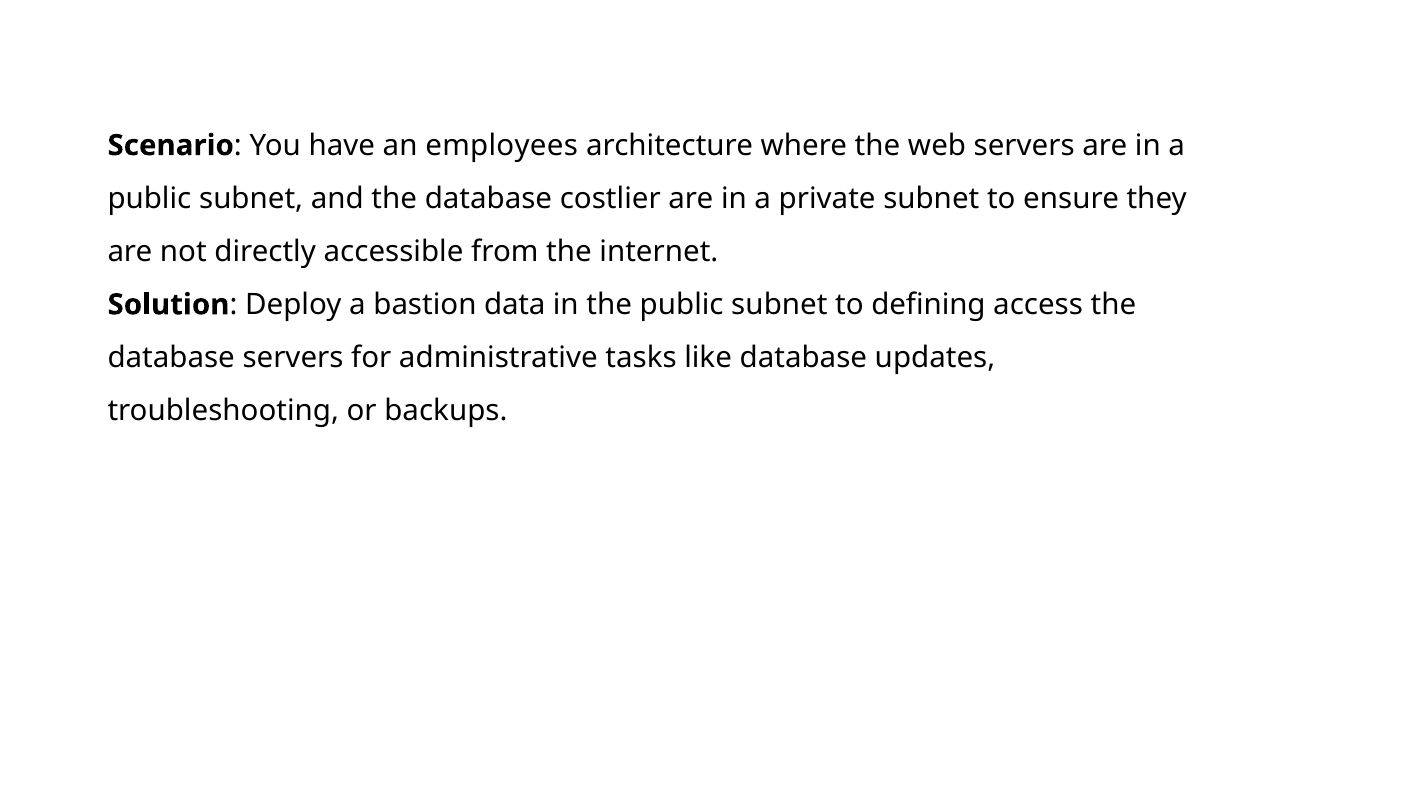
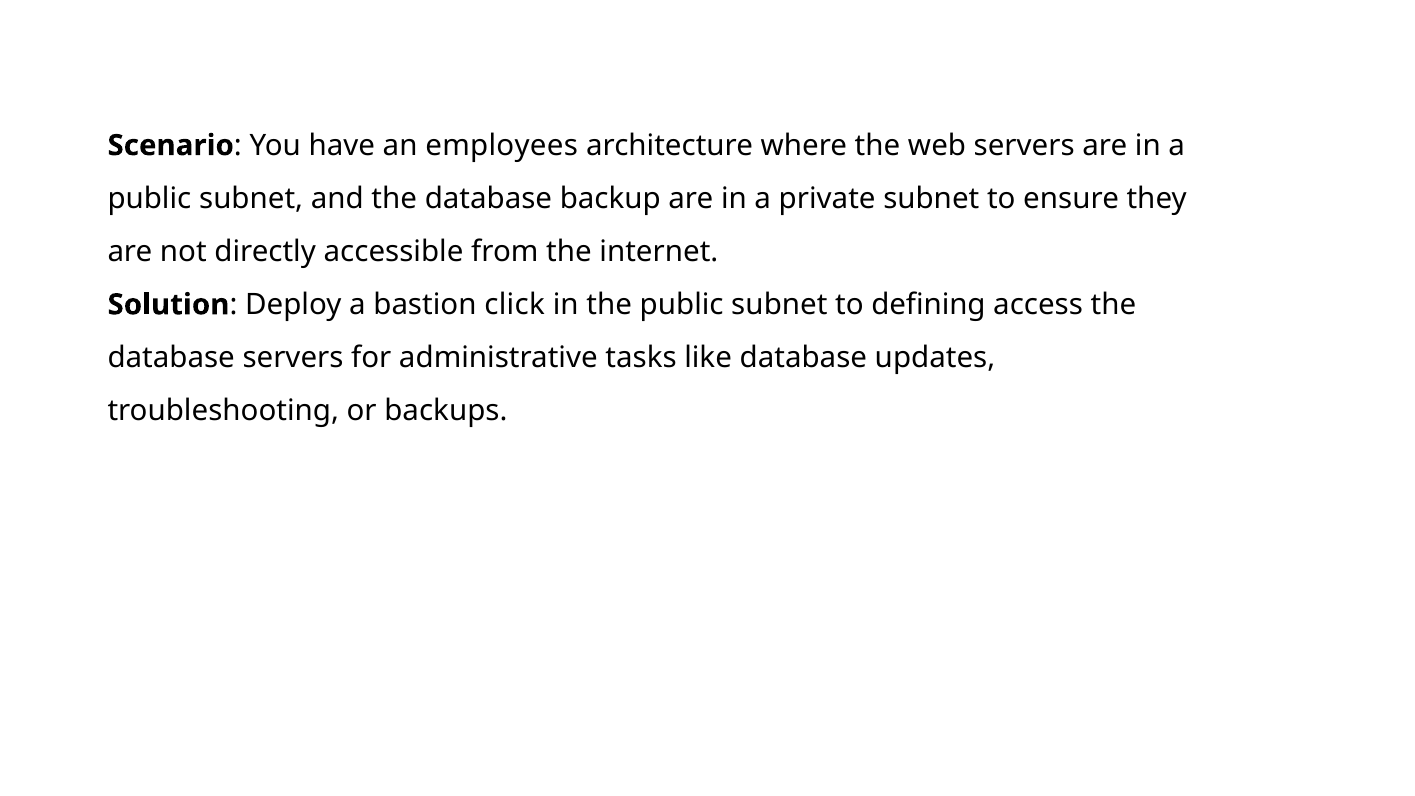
costlier: costlier -> backup (610, 199)
data: data -> click (515, 305)
